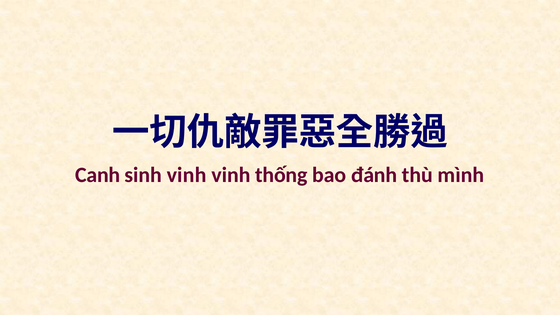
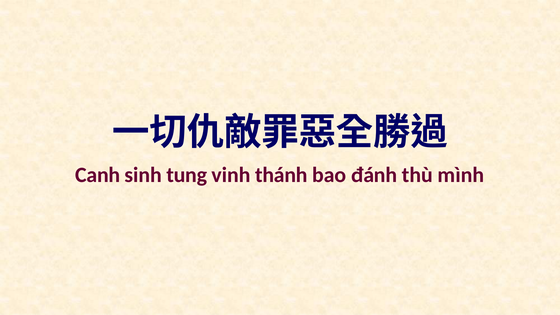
sinh vinh: vinh -> tung (187, 175)
thống: thống -> thánh (281, 175)
